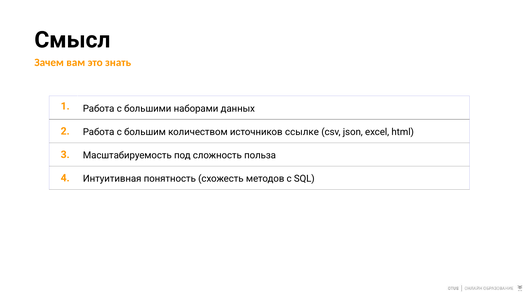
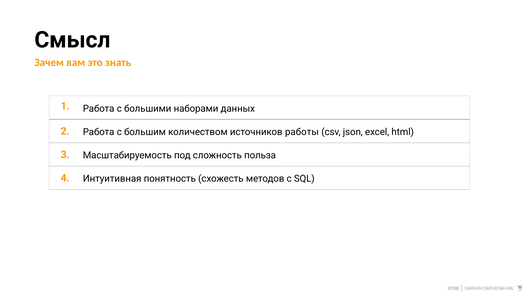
ссылке: ссылке -> работы (302, 132)
